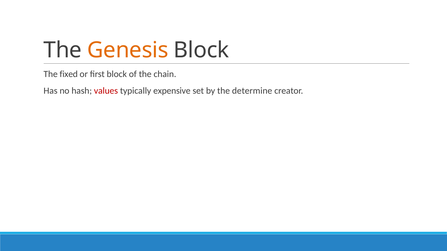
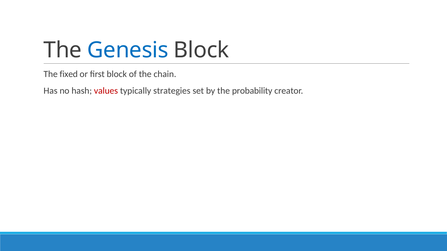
Genesis colour: orange -> blue (128, 50)
expensive: expensive -> strategies (172, 91)
determine: determine -> probability (252, 91)
